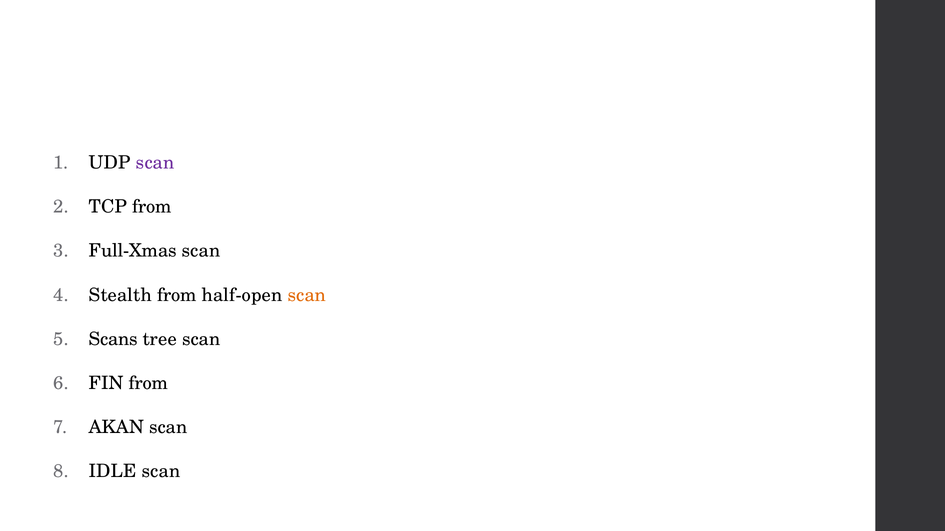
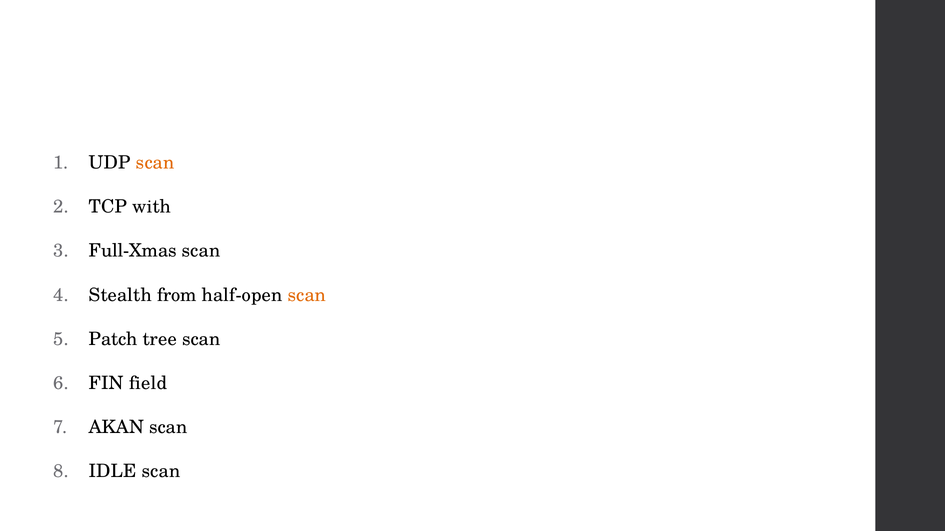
scan colour: purple -> orange (155, 163)
TCP from: from -> with (152, 207)
Scans: Scans -> Patch (113, 339)
FIN from: from -> field (148, 384)
